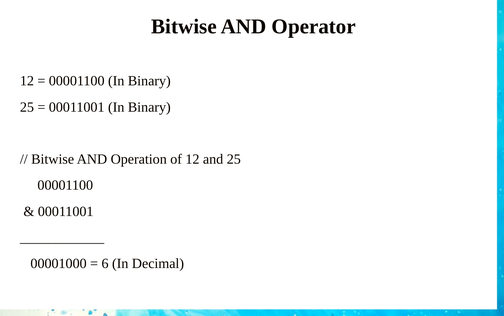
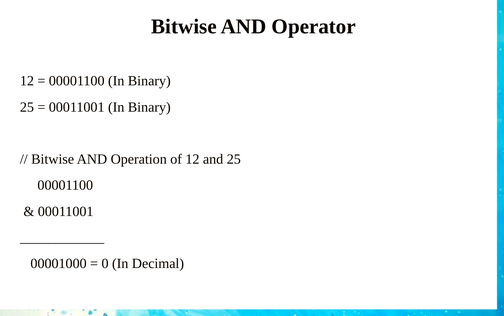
6: 6 -> 0 (105, 263)
